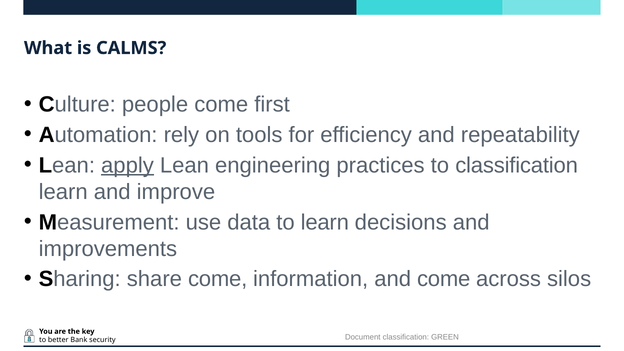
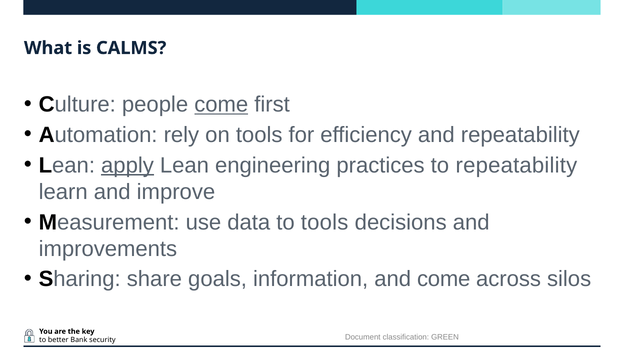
come underline: none -> present (221, 104)
to classification: classification -> repeatability (516, 165)
to learn: learn -> tools (325, 222)
share come: come -> goals (218, 279)
